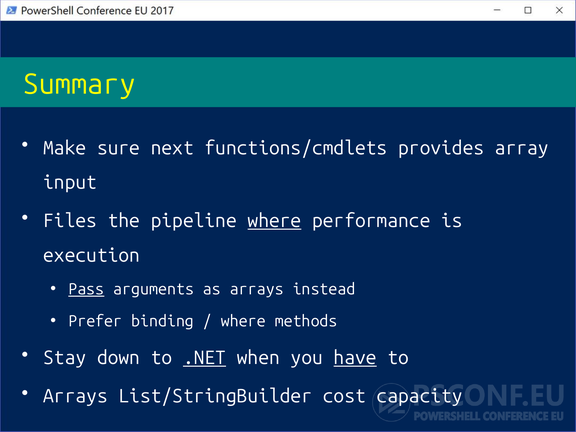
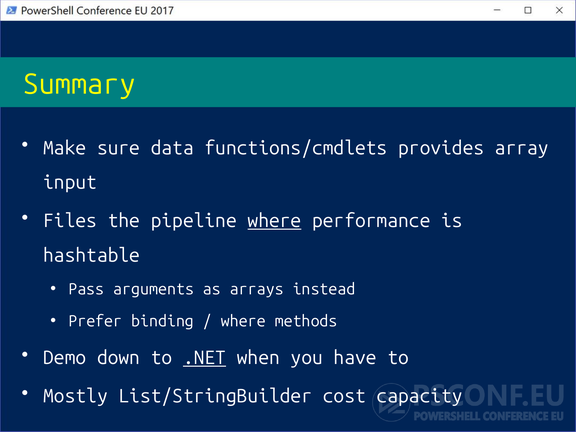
next: next -> data (172, 148)
execution: execution -> hashtable (92, 256)
Pass underline: present -> none (86, 289)
Stay: Stay -> Demo (65, 358)
have underline: present -> none (355, 358)
Arrays: Arrays -> Mostly (75, 396)
